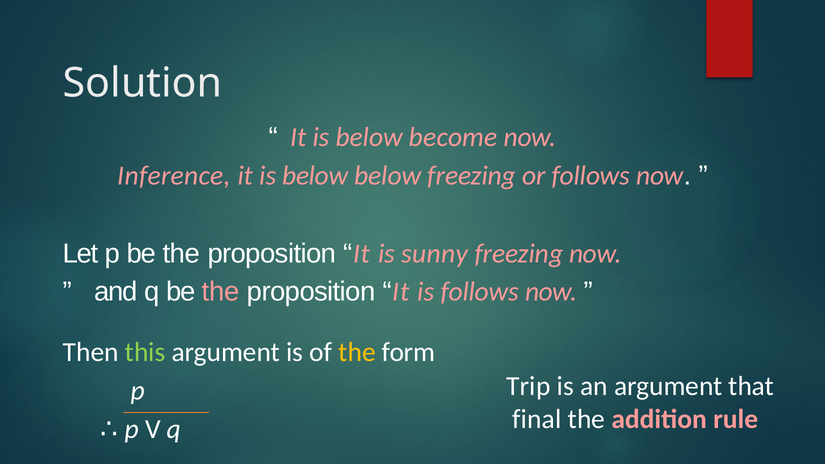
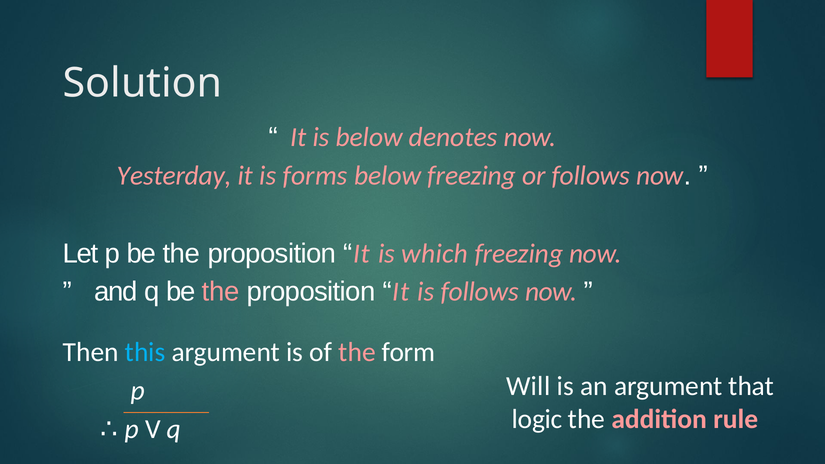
become: become -> denotes (453, 137)
Inference: Inference -> Yesterday (174, 176)
below: below -> forms (315, 176)
sunny: sunny -> which (435, 254)
this colour: light green -> light blue (145, 352)
the colour: yellow -> pink (357, 352)
Trip: Trip -> Will (528, 386)
final: final -> logic (537, 419)
